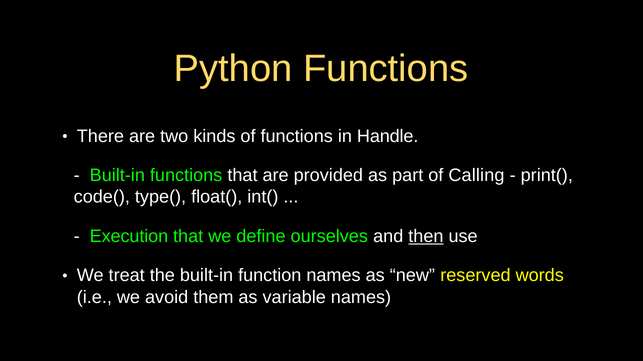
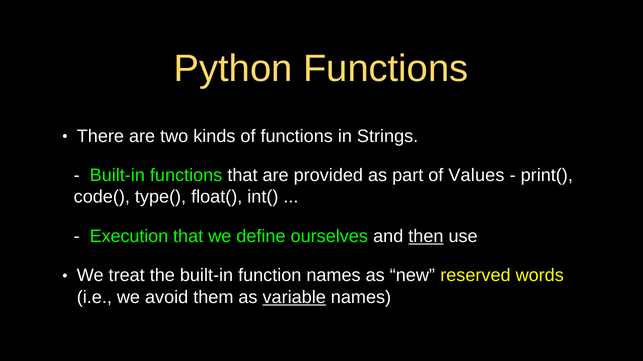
Handle: Handle -> Strings (388, 136)
Calling: Calling -> Values (476, 176)
variable underline: none -> present (294, 298)
